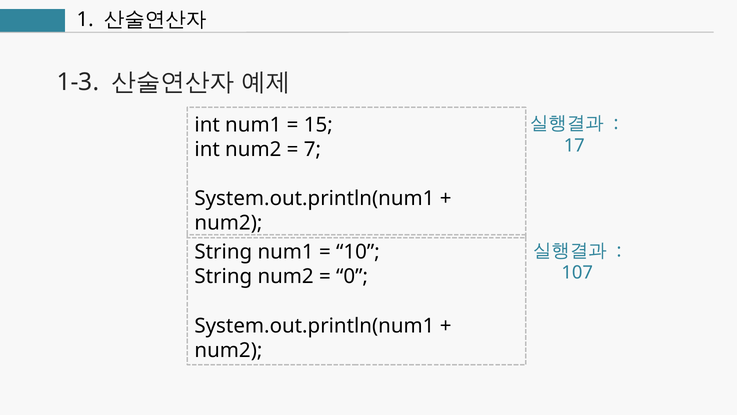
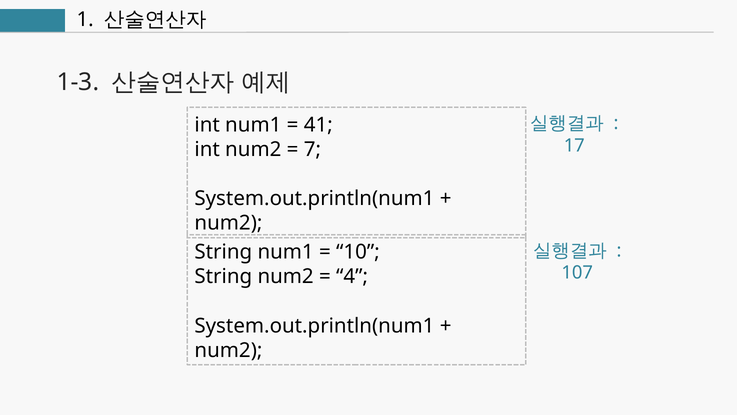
15: 15 -> 41 (318, 125)
0: 0 -> 4 (352, 276)
